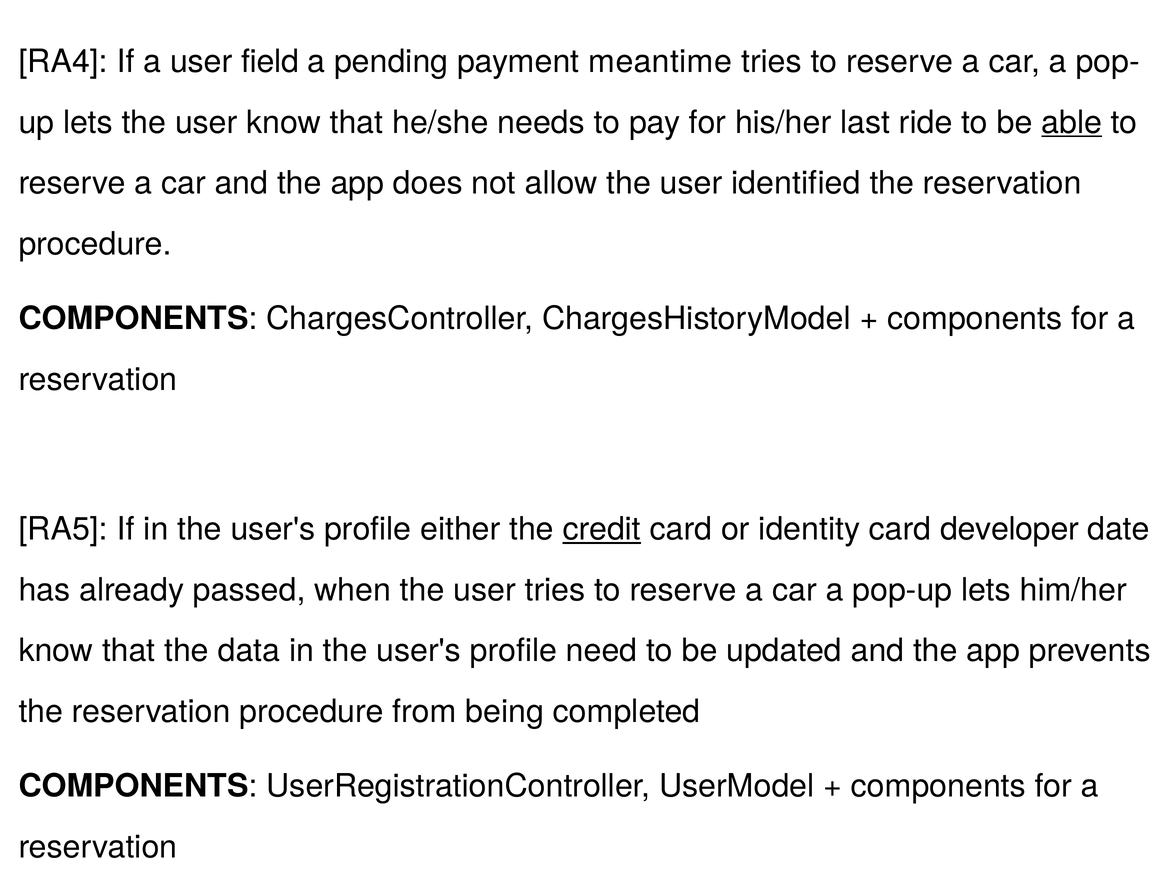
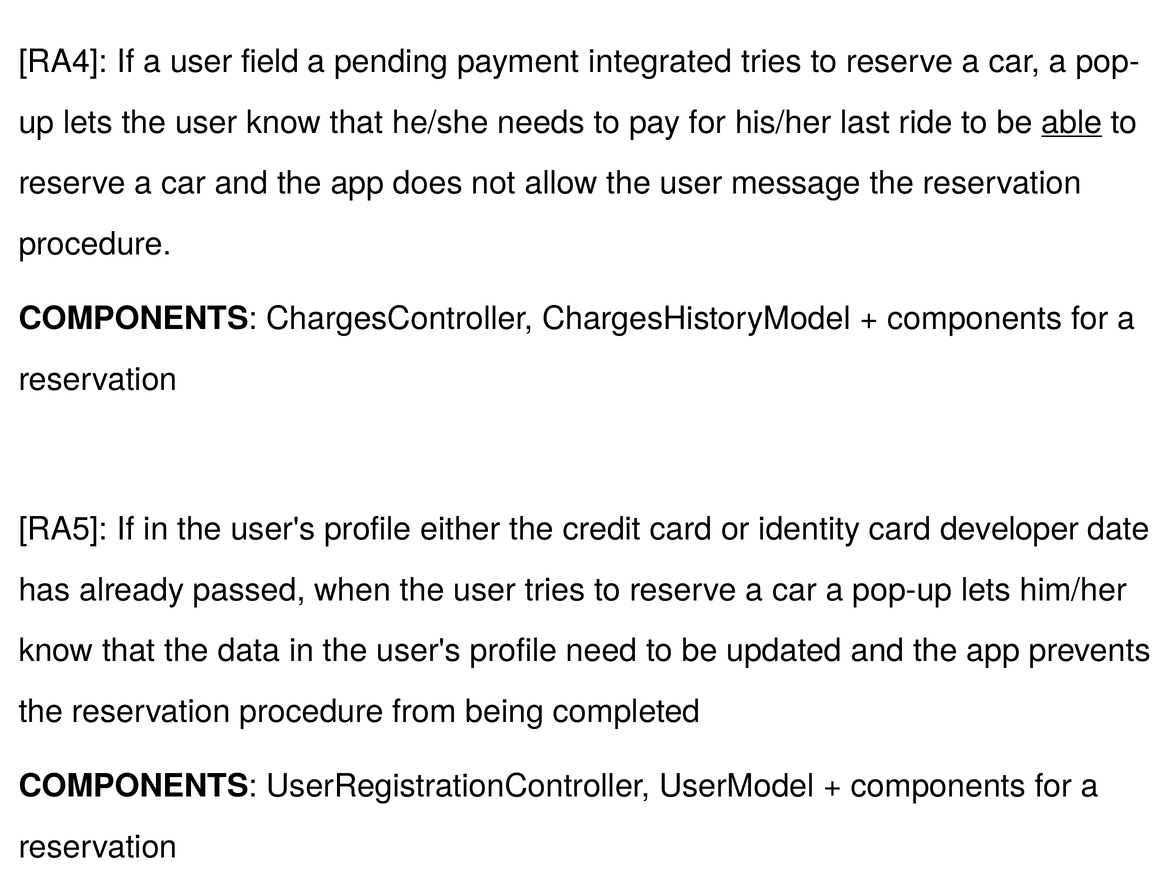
meantime: meantime -> integrated (660, 62)
identified: identified -> message (796, 183)
credit underline: present -> none (602, 529)
